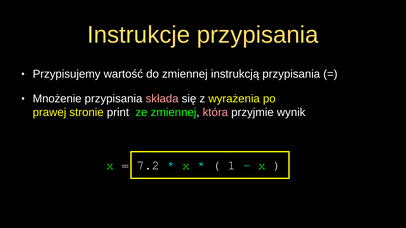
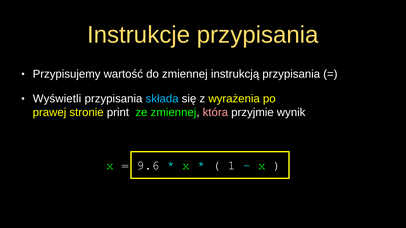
Mnożenie: Mnożenie -> Wyświetli (57, 99)
składa colour: pink -> light blue (162, 99)
7.2: 7.2 -> 9.6 (148, 165)
